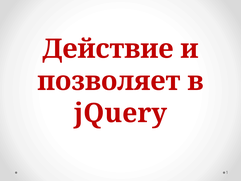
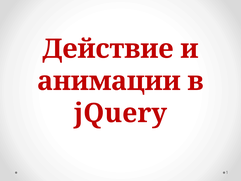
позволяет: позволяет -> анимации (109, 81)
